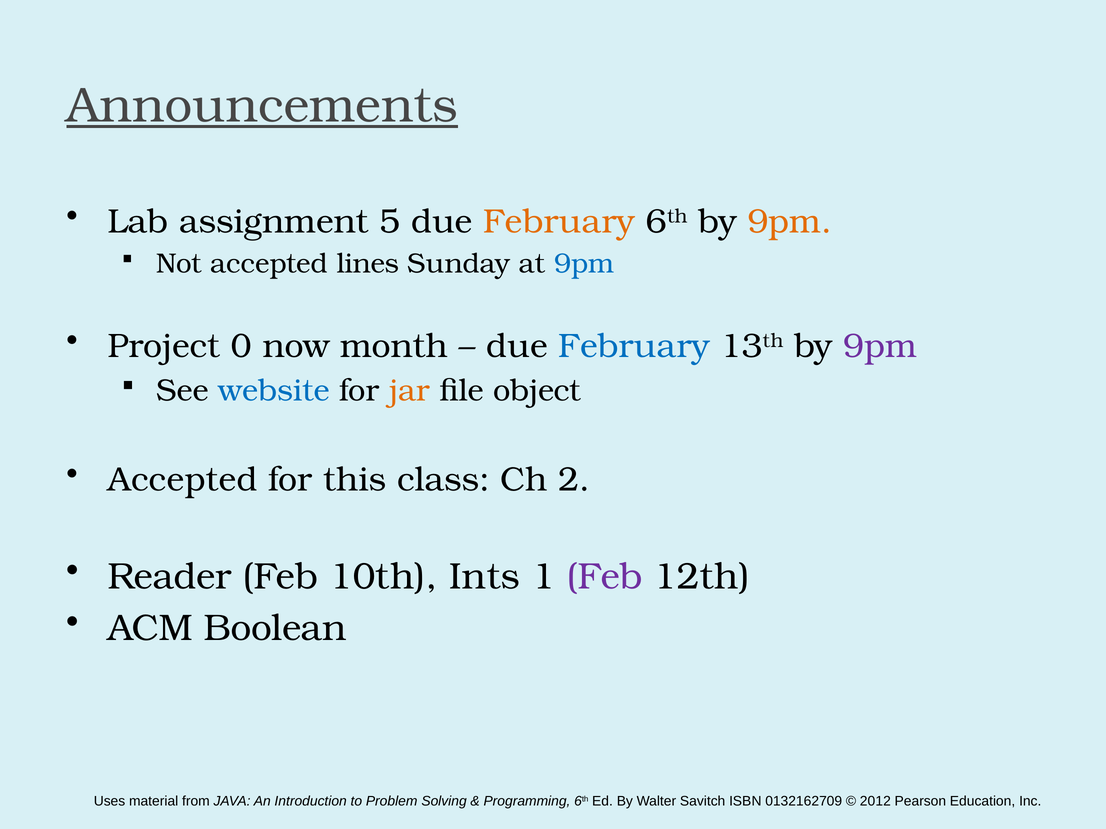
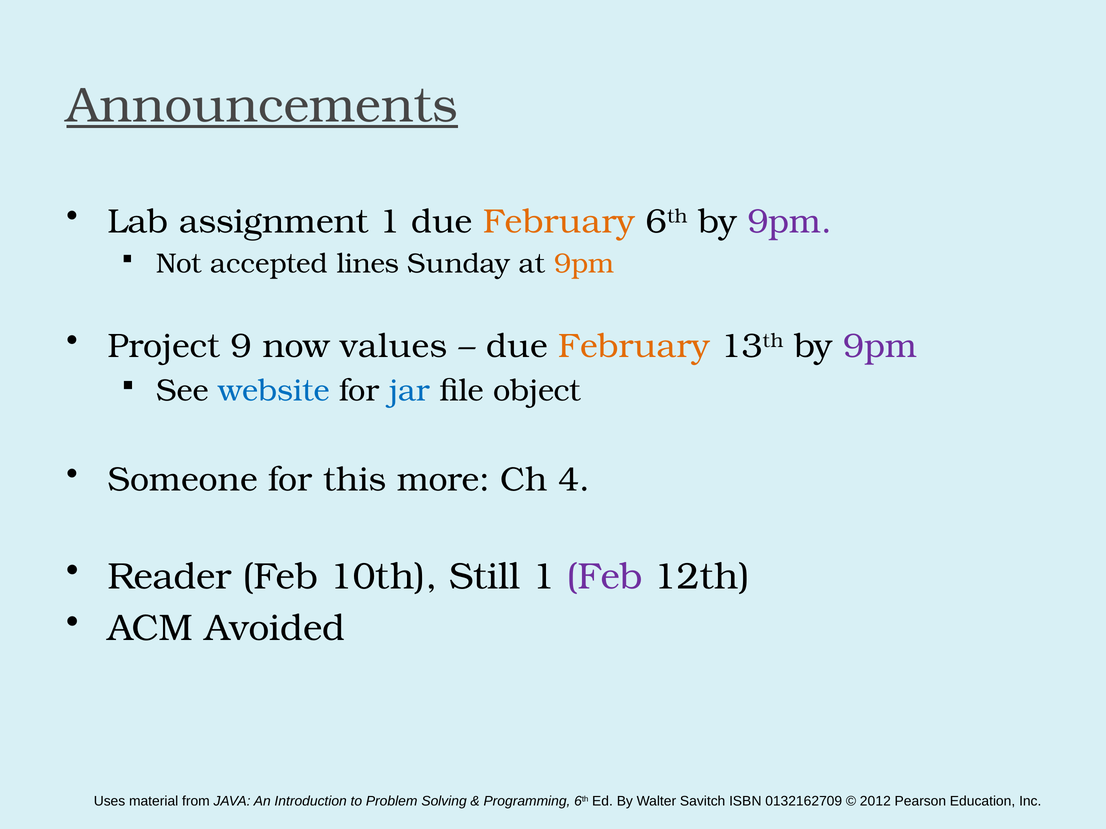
assignment 5: 5 -> 1 (390, 222)
9pm colour: orange -> purple (790, 222)
9pm colour: blue -> orange (584, 264)
0: 0 -> 9 (241, 346)
month: month -> values (394, 346)
February colour: blue -> orange (634, 346)
jar colour: orange -> blue (409, 391)
Accepted: Accepted -> Someone (183, 480)
class: class -> more (444, 480)
2: 2 -> 4 (574, 480)
Ints: Ints -> Still (485, 577)
Boolean: Boolean -> Avoided (275, 629)
